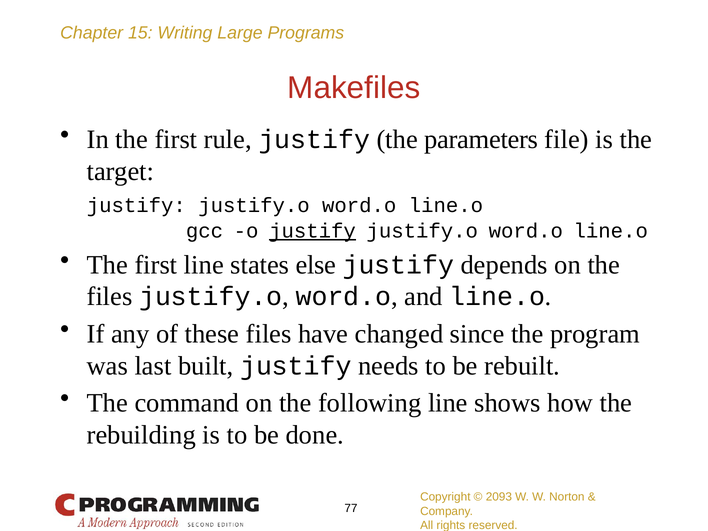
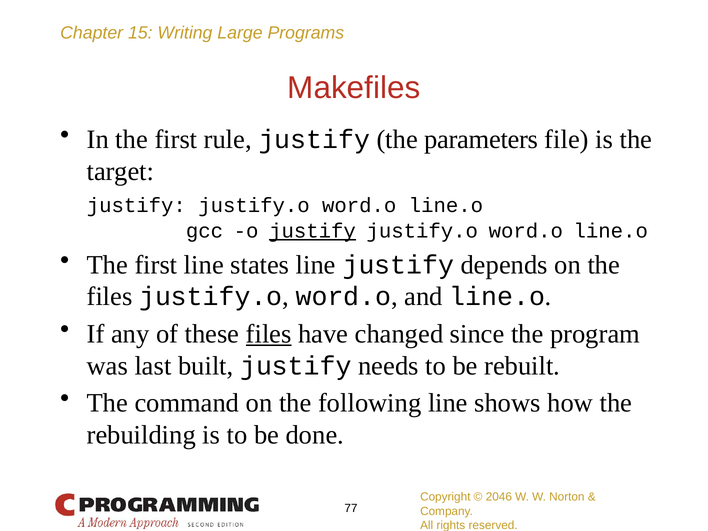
states else: else -> line (316, 265)
files underline: none -> present (269, 334)
2093: 2093 -> 2046 (499, 497)
